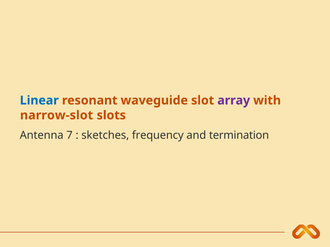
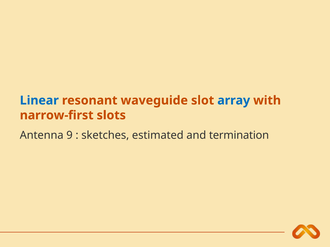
array colour: purple -> blue (234, 101)
narrow-slot: narrow-slot -> narrow-first (57, 115)
7: 7 -> 9 (70, 136)
frequency: frequency -> estimated (158, 136)
